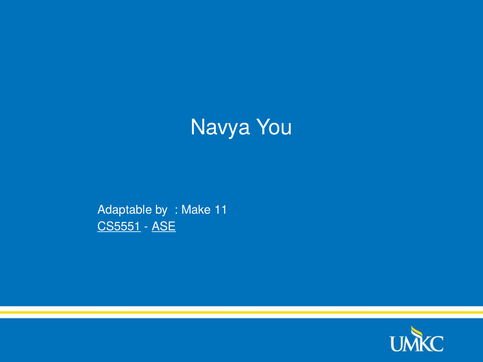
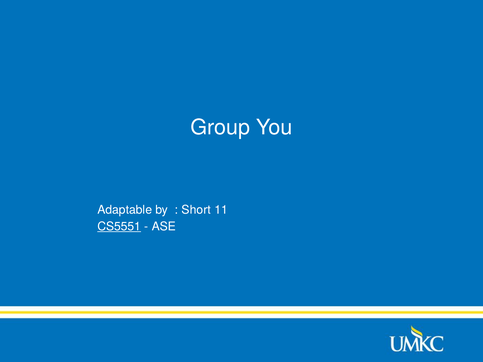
Navya: Navya -> Group (220, 128)
Make: Make -> Short (196, 210)
ASE underline: present -> none (164, 227)
